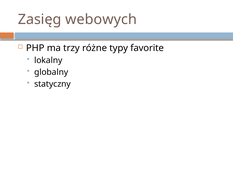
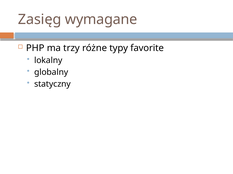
webowych: webowych -> wymagane (101, 19)
